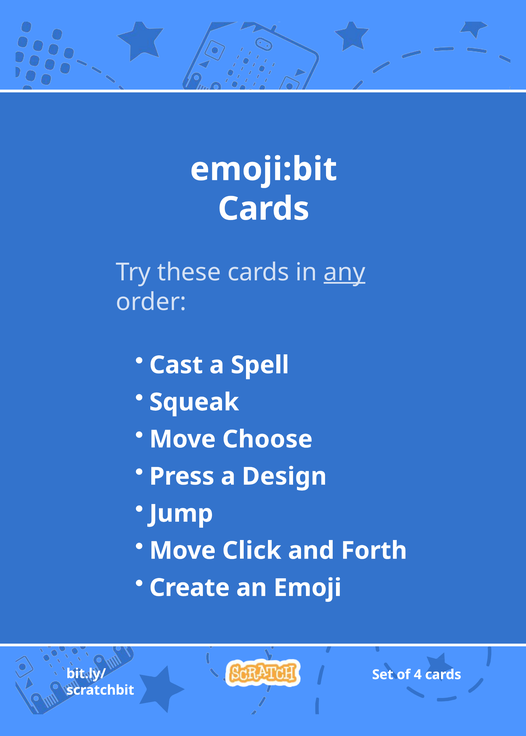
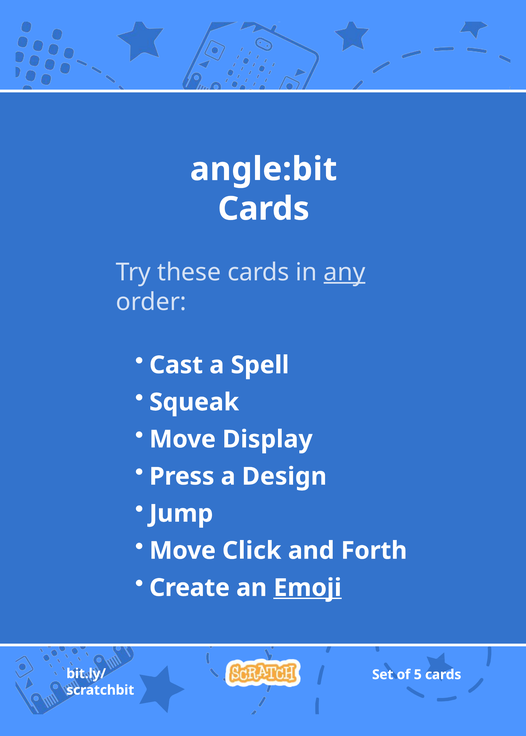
emoji:bit: emoji:bit -> angle:bit (264, 169)
Choose: Choose -> Display (267, 440)
Emoji underline: none -> present (308, 588)
4: 4 -> 5 (418, 675)
